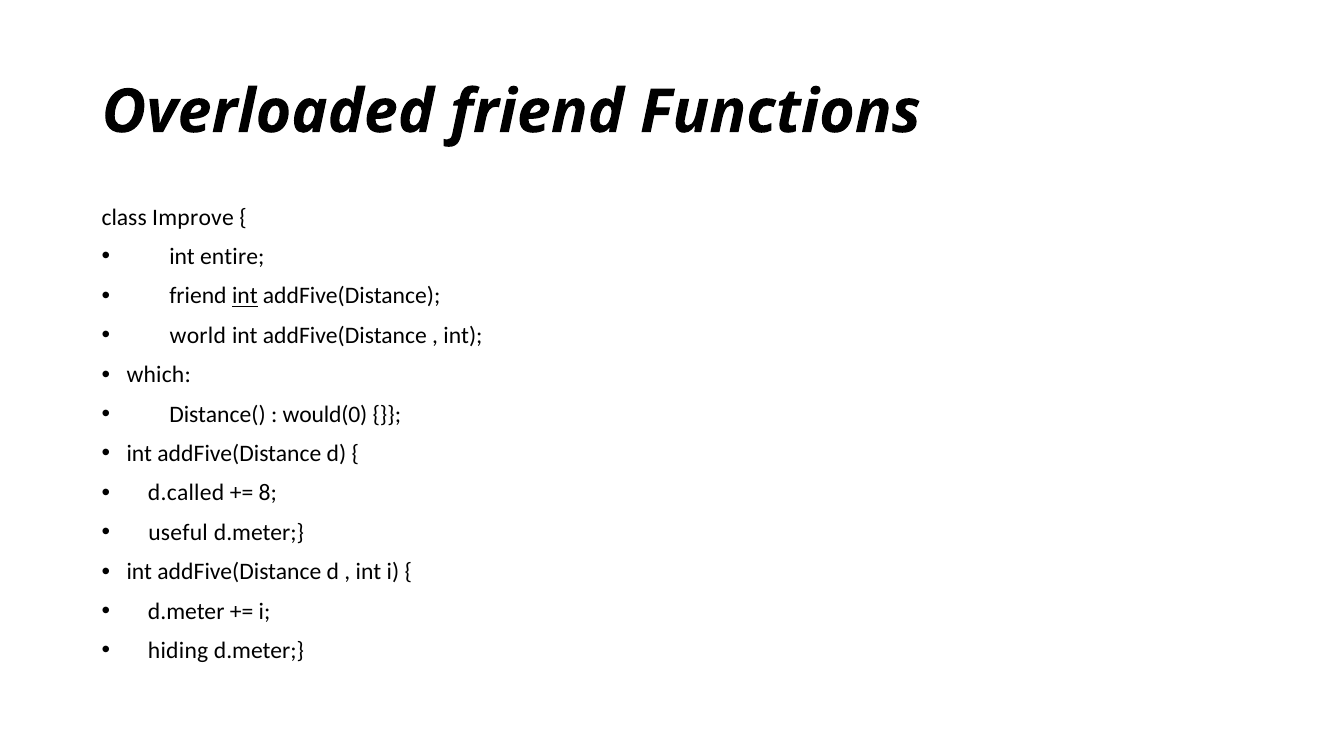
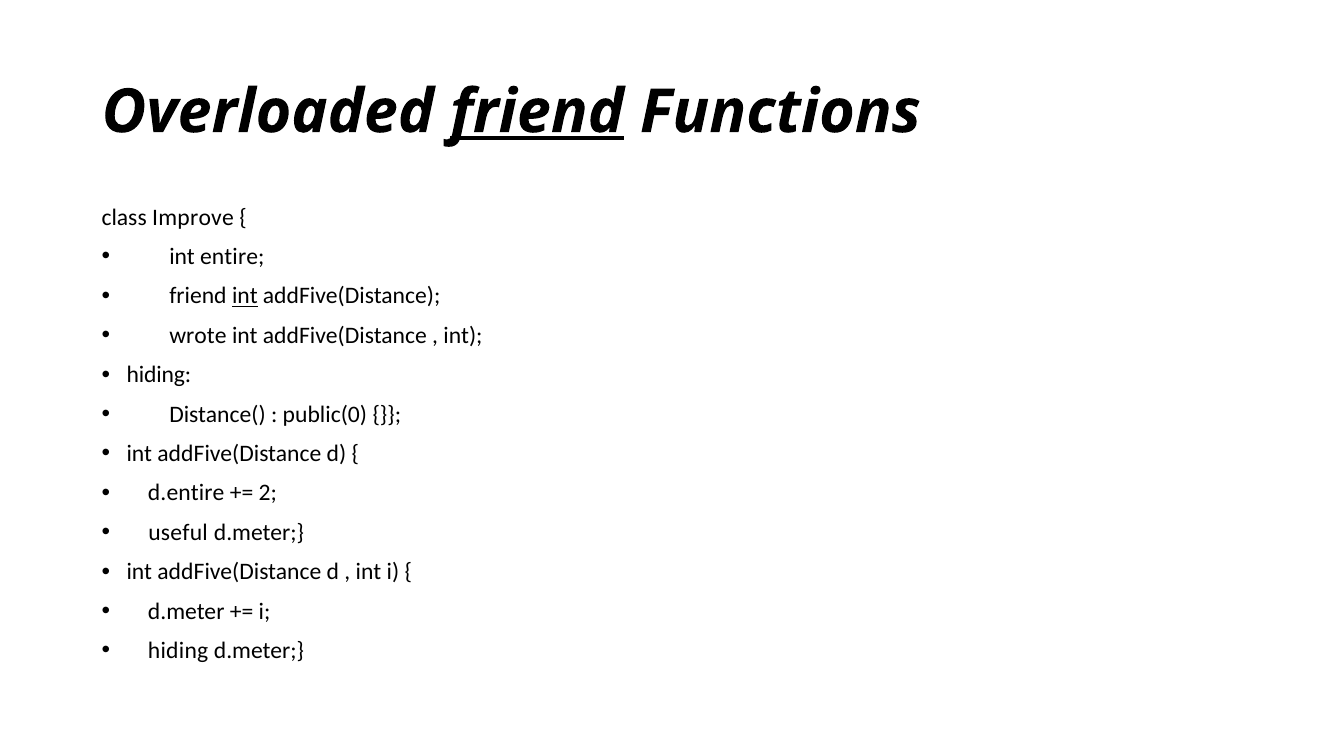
friend underline: none -> present (537, 112)
world: world -> wrote (198, 335)
which: which -> hiding (159, 375)
would(0: would(0 -> public(0 (325, 414)
d.called: d.called -> d.entire (186, 493)
8: 8 -> 2 (268, 493)
